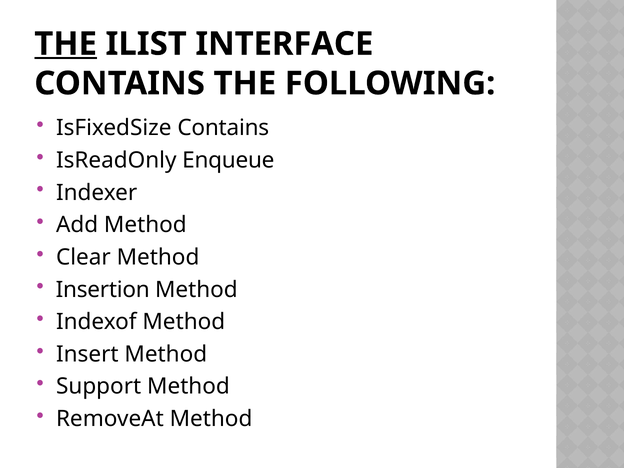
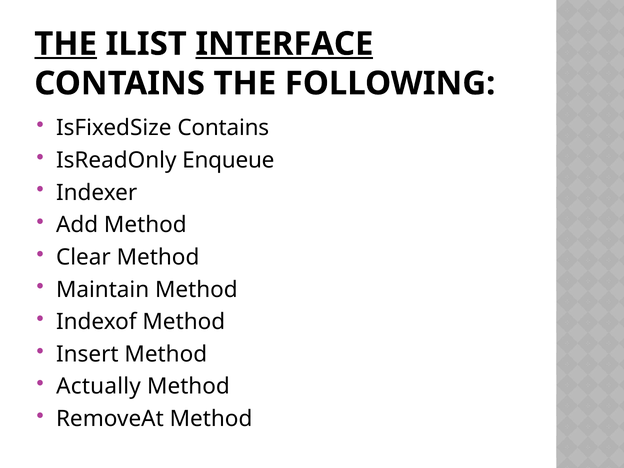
INTERFACE underline: none -> present (284, 44)
Insertion: Insertion -> Maintain (103, 290)
Support: Support -> Actually (99, 386)
